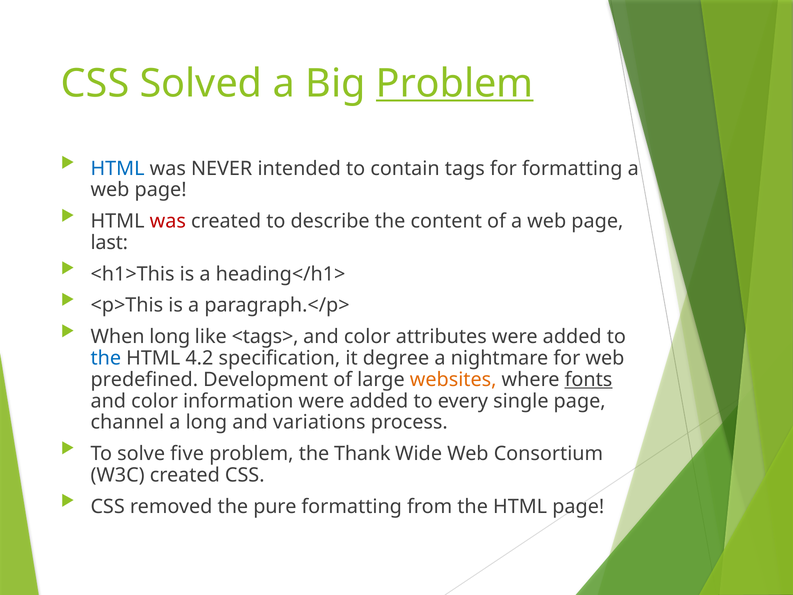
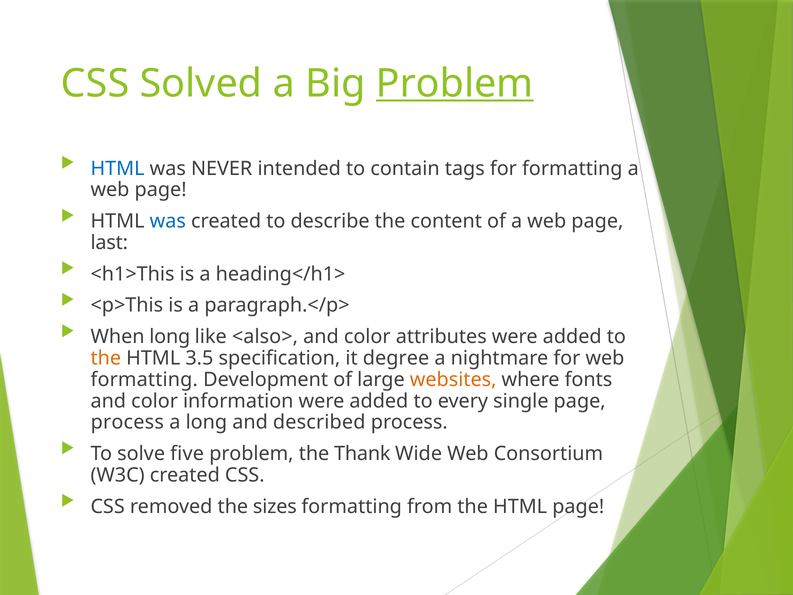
was colour: red -> blue (168, 221)
<tags>: <tags> -> <also> (265, 337)
the colour: blue -> orange (106, 358)
4.2: 4.2 -> 3.5 (199, 358)
predefined: predefined -> formatting (144, 379)
fonts underline: present -> none (588, 379)
channel: channel -> process (127, 422)
variations: variations -> described (319, 422)
pure: pure -> sizes (275, 506)
